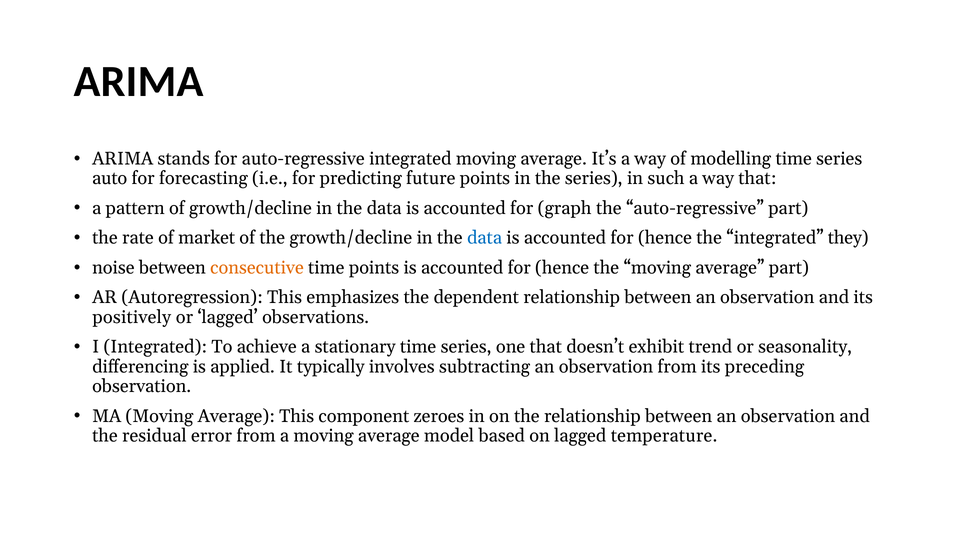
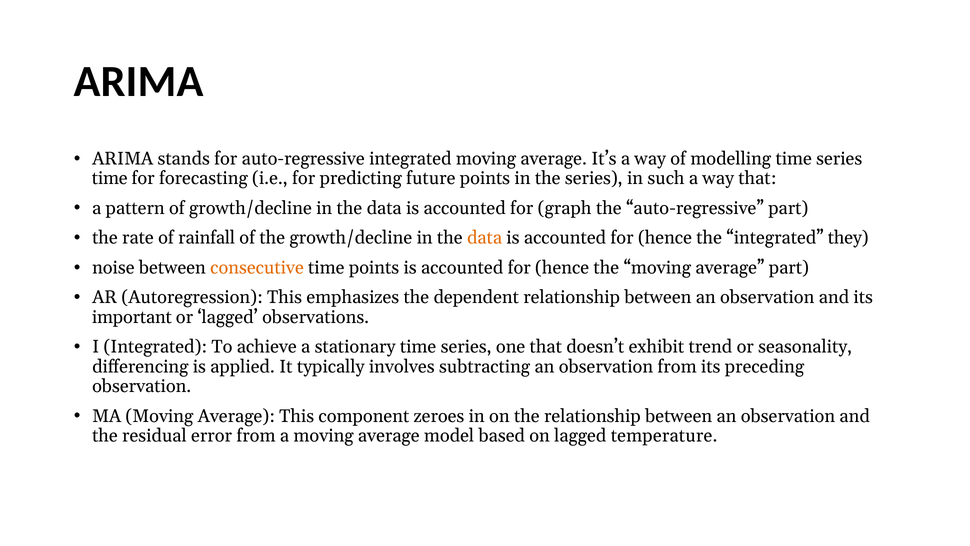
auto: auto -> time (110, 178)
market: market -> rainfall (207, 238)
data colour: blue -> orange (485, 238)
positively: positively -> important (132, 317)
